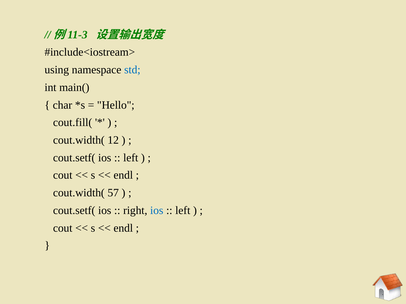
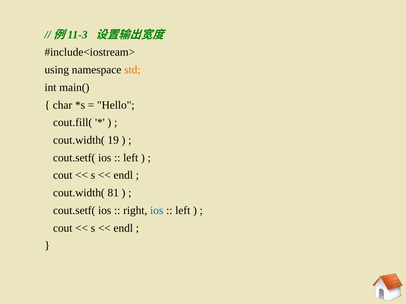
std colour: blue -> orange (132, 70)
12: 12 -> 19 (113, 140)
57: 57 -> 81 (113, 193)
